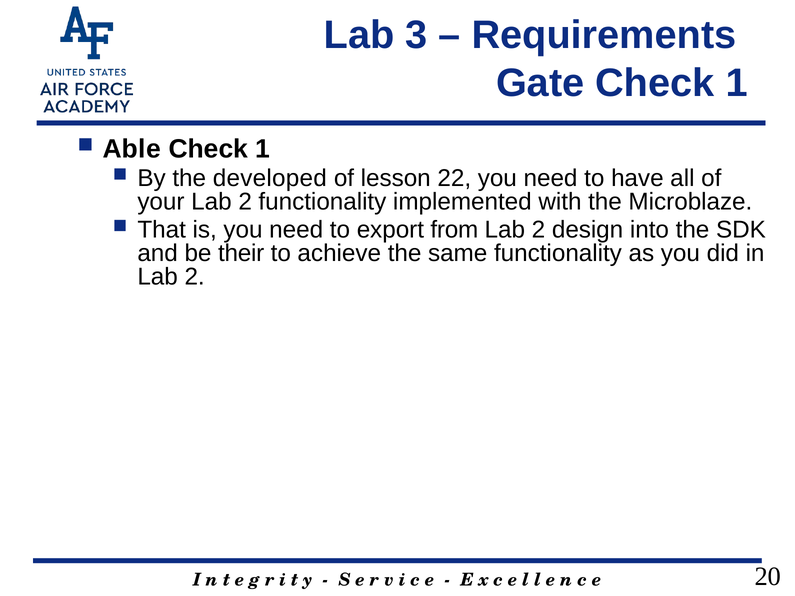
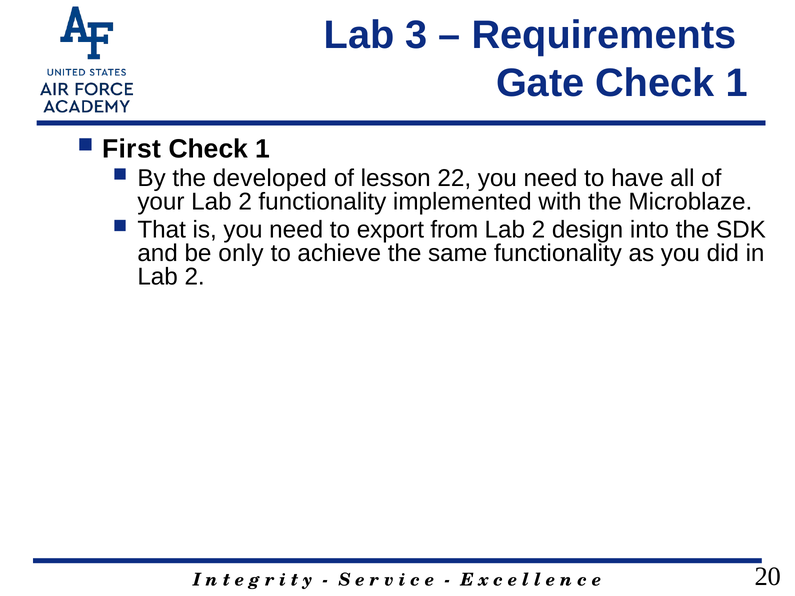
Able: Able -> First (132, 149)
their: their -> only (241, 253)
